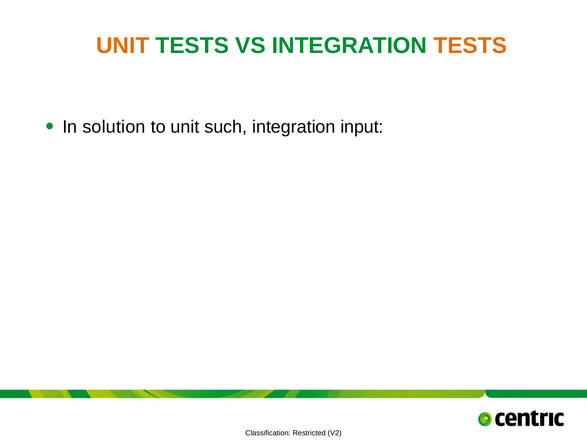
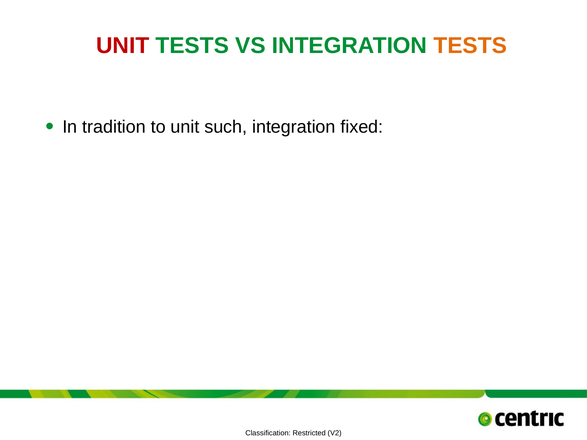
UNIT colour: orange -> red (123, 46)
solution: solution -> tradition (114, 127)
input: input -> fixed (362, 127)
